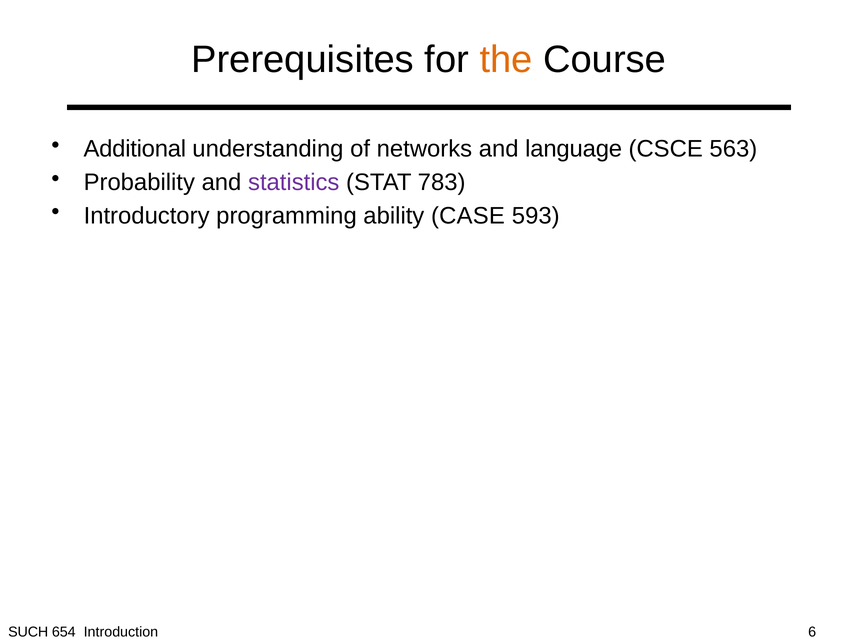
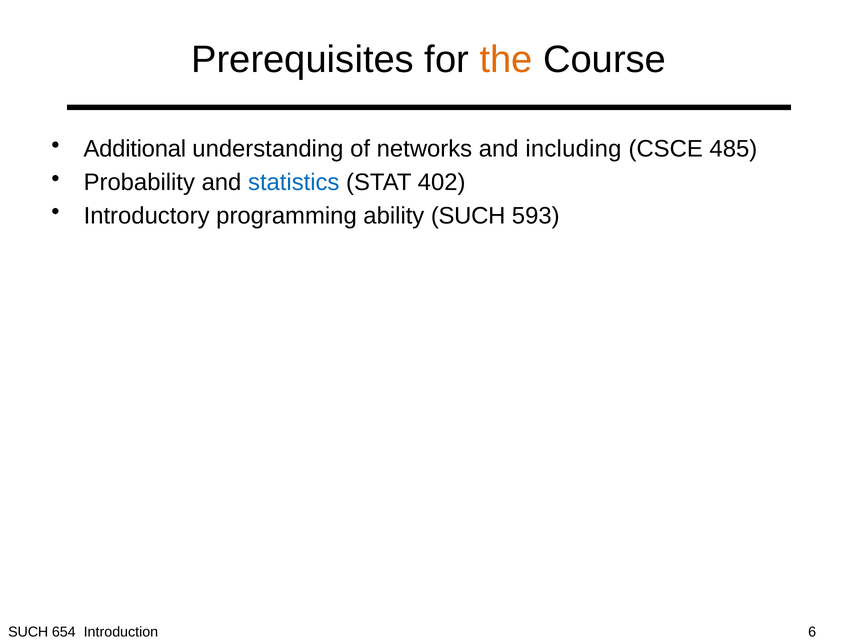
language: language -> including (573, 149)
563: 563 -> 485 (733, 149)
statistics colour: purple -> blue (294, 182)
783: 783 -> 402 (442, 182)
ability CASE: CASE -> SUCH (468, 216)
